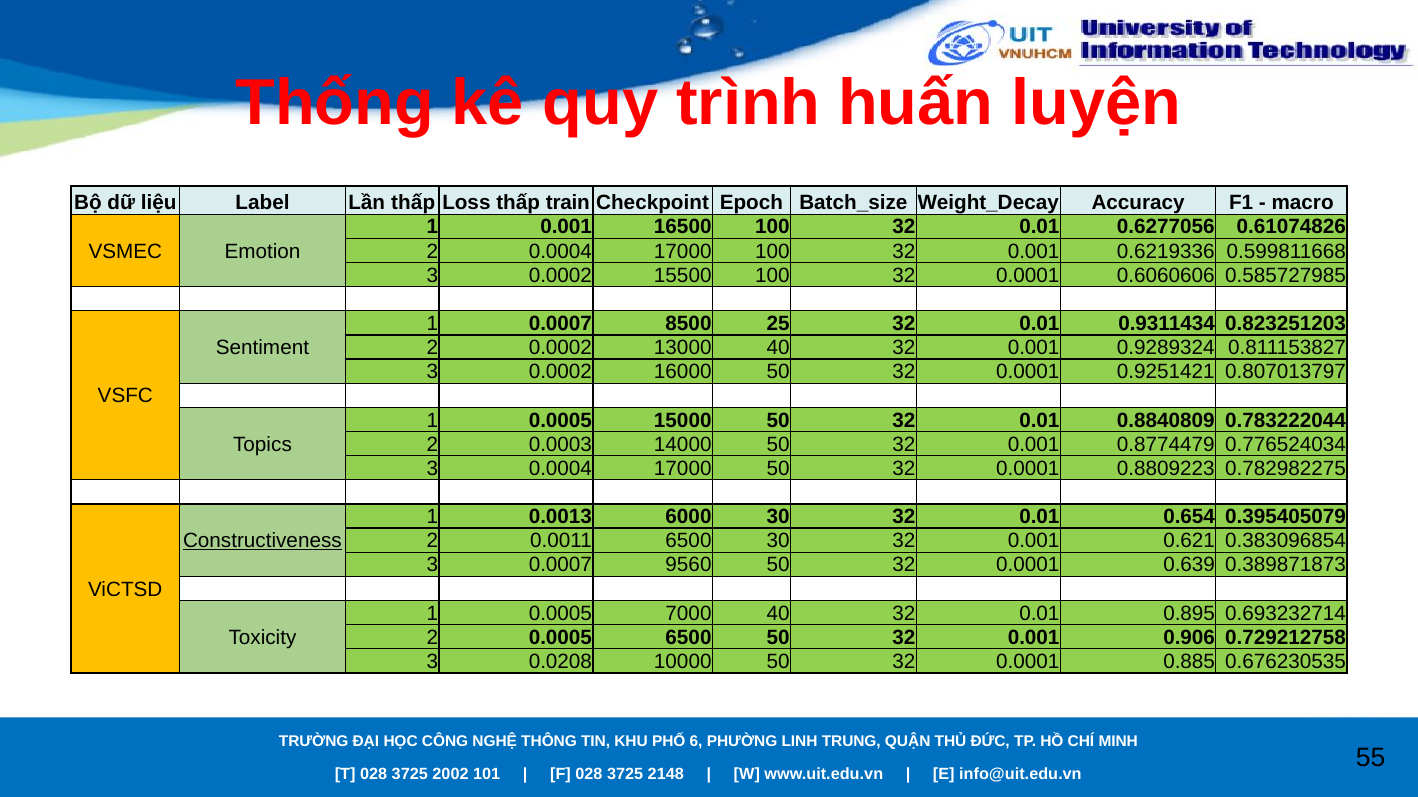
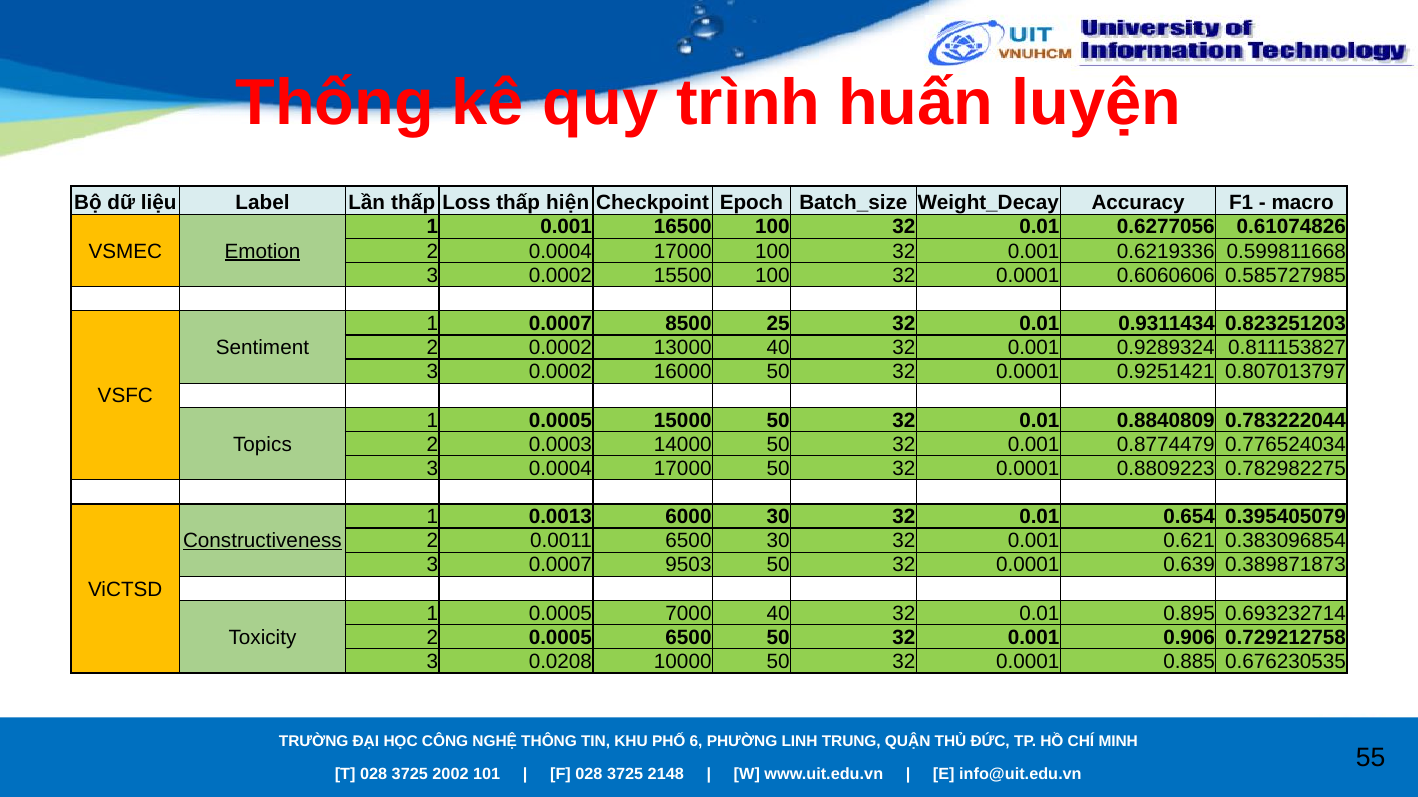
train: train -> hiện (568, 203)
Emotion underline: none -> present (262, 251)
9560: 9560 -> 9503 (688, 566)
